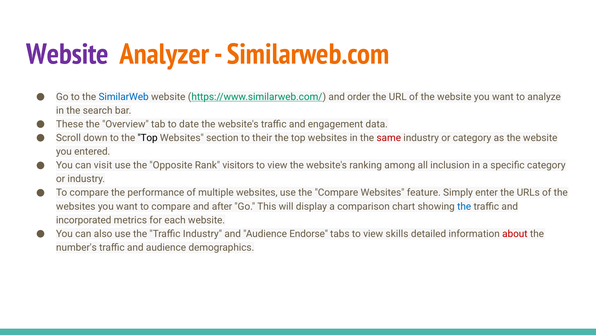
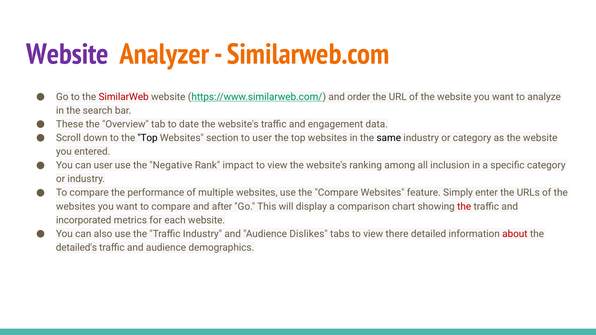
SimilarWeb colour: blue -> red (124, 97)
to their: their -> user (262, 138)
same colour: red -> black (389, 138)
can visit: visit -> user (103, 165)
Opposite: Opposite -> Negative (171, 165)
visitors: visitors -> impact (238, 165)
the colour: blue -> red (464, 207)
Endorse: Endorse -> Dislikes (309, 234)
skills: skills -> there (397, 234)
number's: number's -> detailed's (76, 248)
